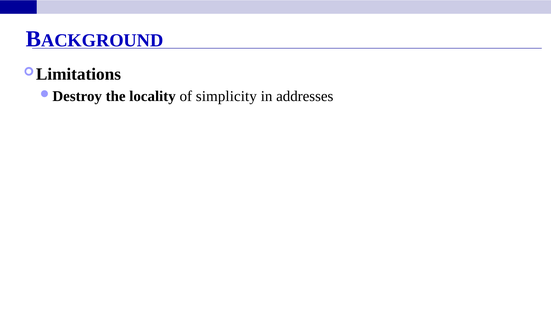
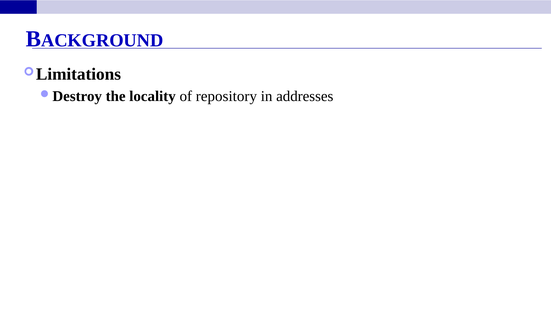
simplicity: simplicity -> repository (226, 96)
